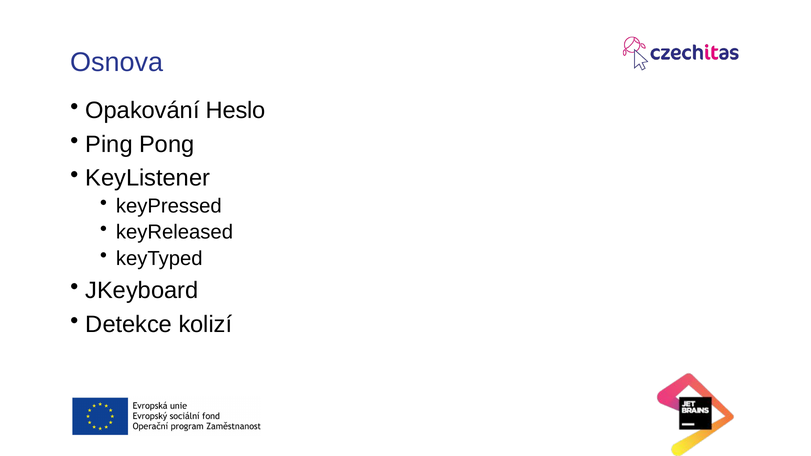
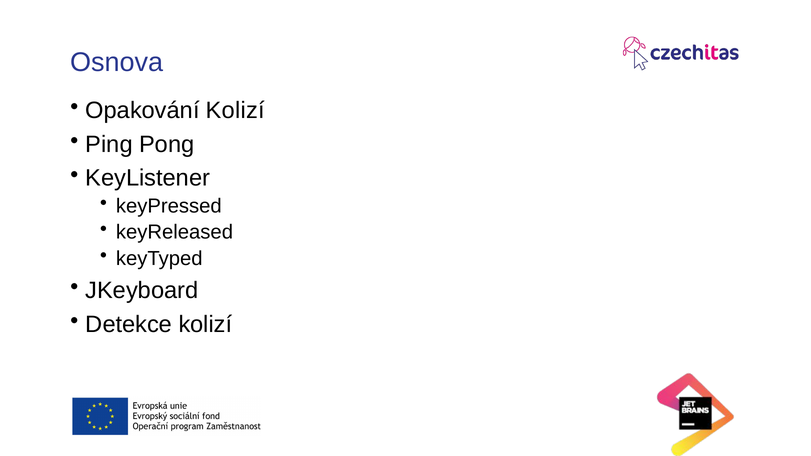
Opakování Heslo: Heslo -> Kolizí (235, 110)
